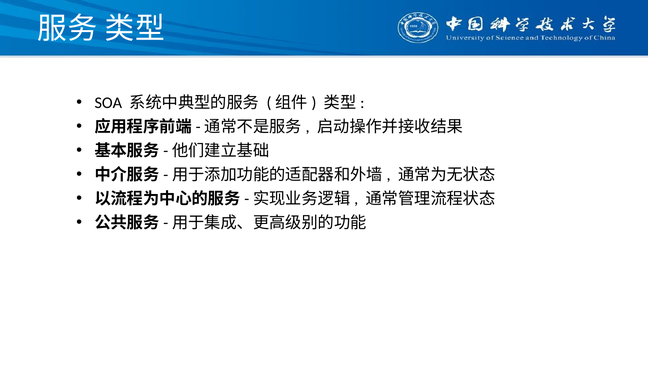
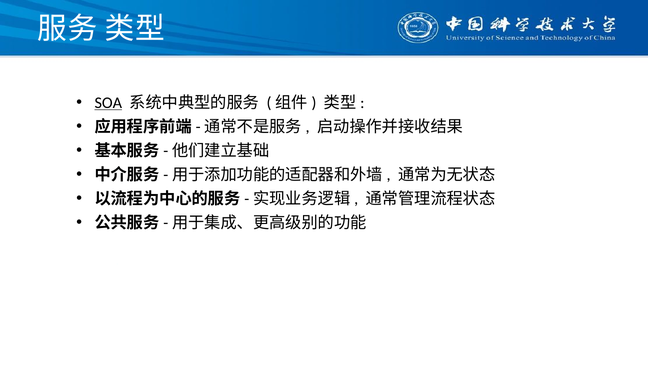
SOA underline: none -> present (108, 103)
